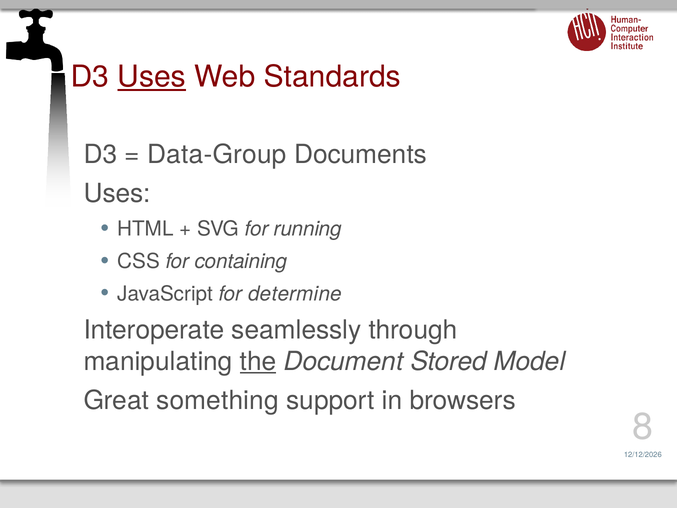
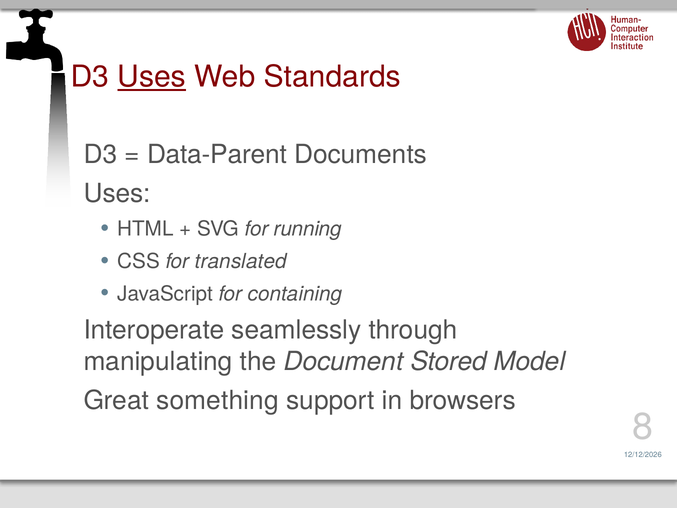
Data-Group: Data-Group -> Data-Parent (217, 154)
containing: containing -> translated (241, 261)
determine: determine -> containing (295, 294)
the underline: present -> none (258, 361)
